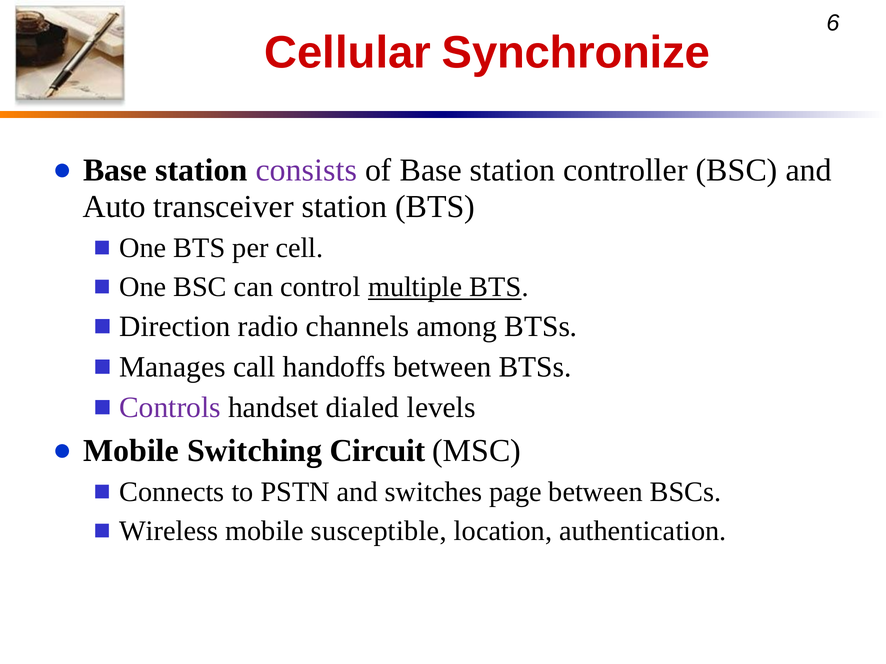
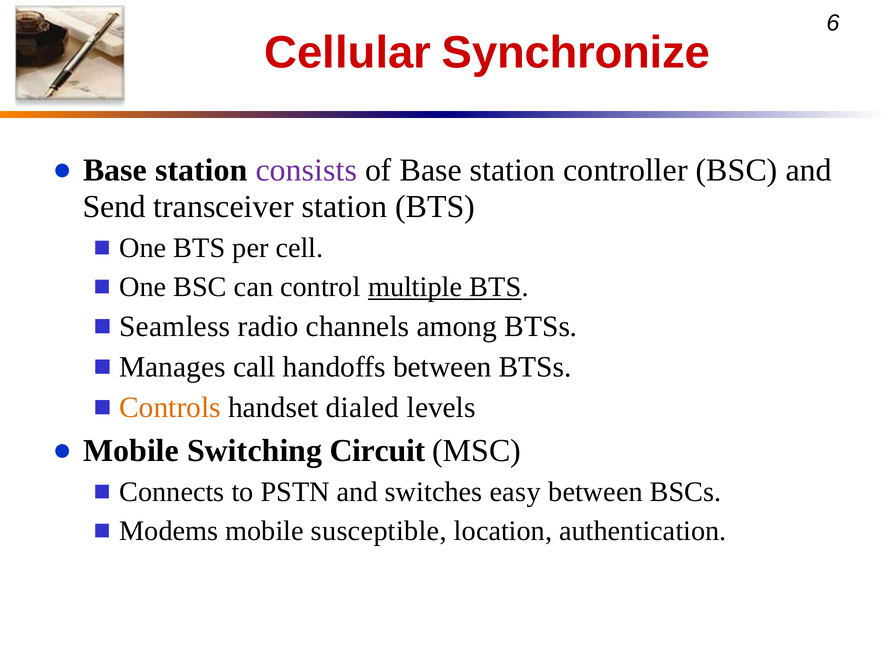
Auto: Auto -> Send (114, 207)
Direction: Direction -> Seamless (175, 327)
Controls colour: purple -> orange (170, 408)
page: page -> easy (515, 492)
Wireless: Wireless -> Modems (169, 531)
